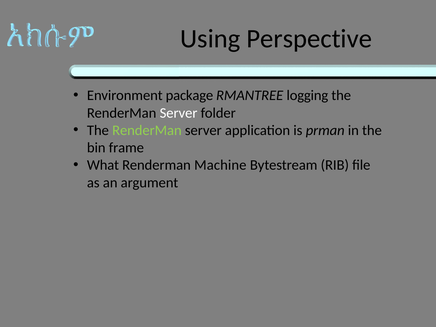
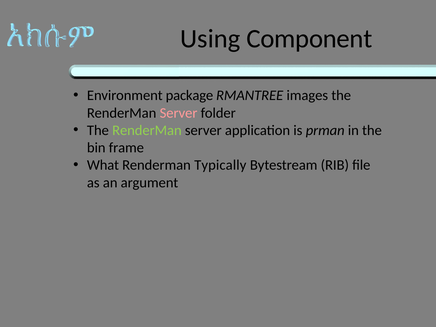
Perspective: Perspective -> Component (309, 39)
logging: logging -> images (307, 95)
Server colour: white -> pink (179, 113)
Machine: Machine -> Typically (220, 165)
